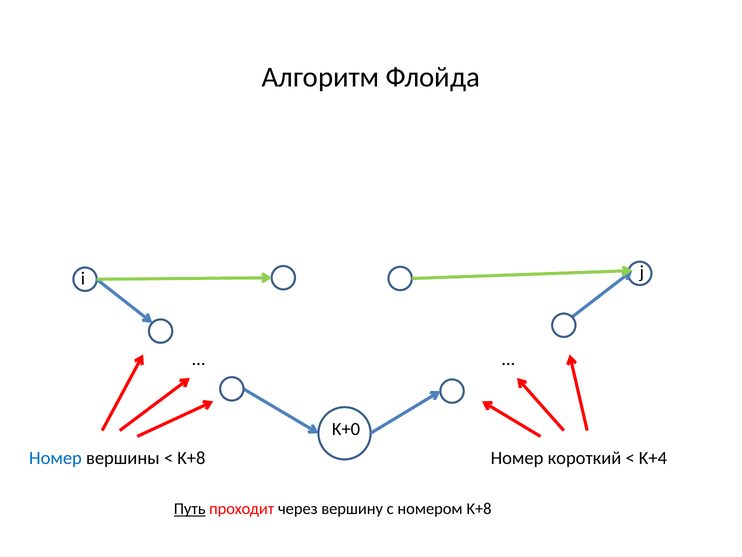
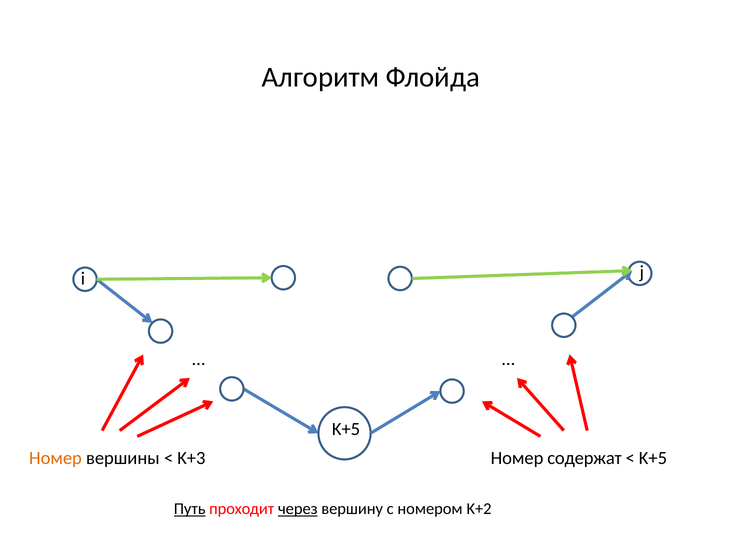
K+0: K+0 -> K+5 (346, 429)
Номер colour: blue -> orange (55, 458)
K+8: K+8 -> K+3 (191, 458)
короткий: короткий -> содержат (585, 458)
K+4: K+4 -> K+5 (653, 458)
через underline: none -> present (298, 508)
номером K+8: K+8 -> K+2 (479, 508)
